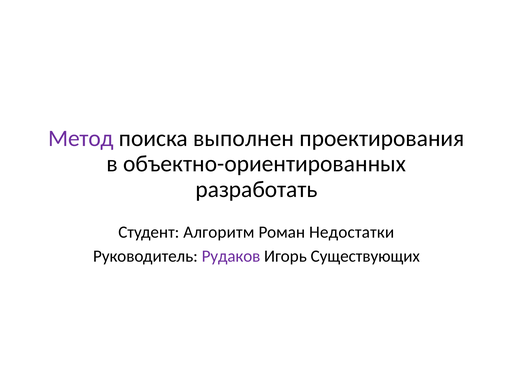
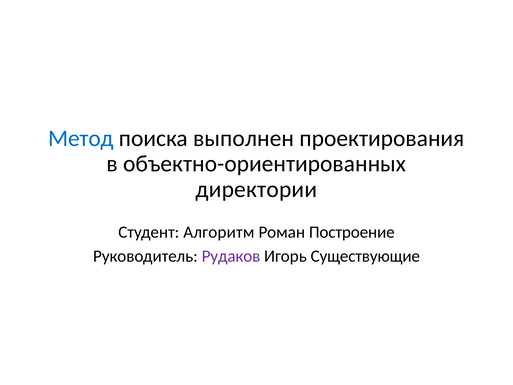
Метод colour: purple -> blue (81, 138)
разработать: разработать -> директории (256, 189)
Недостатки: Недостатки -> Построение (352, 232)
Существующих: Существующих -> Существующие (365, 256)
